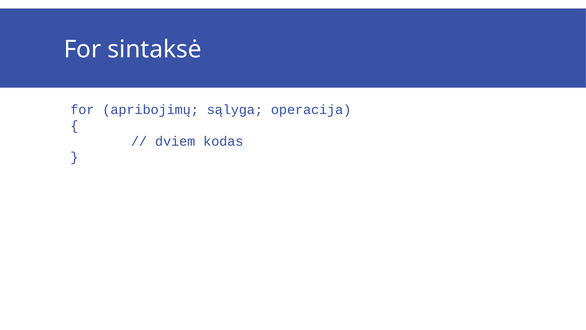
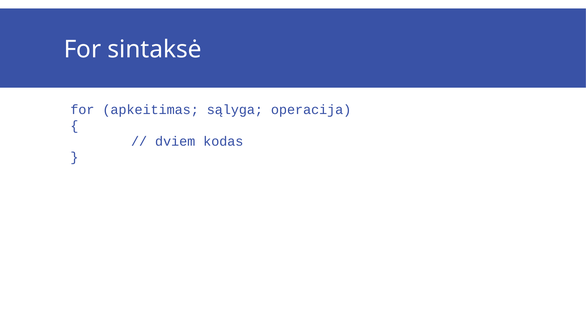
apribojimų: apribojimų -> apkeitimas (151, 110)
